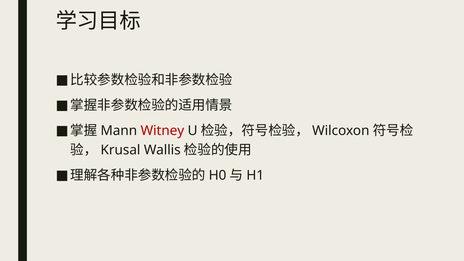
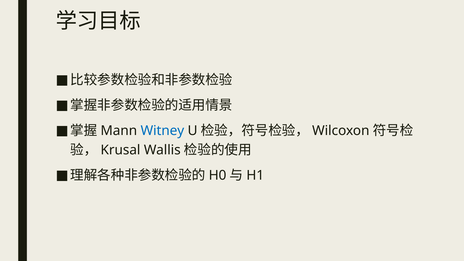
Witney colour: red -> blue (162, 131)
